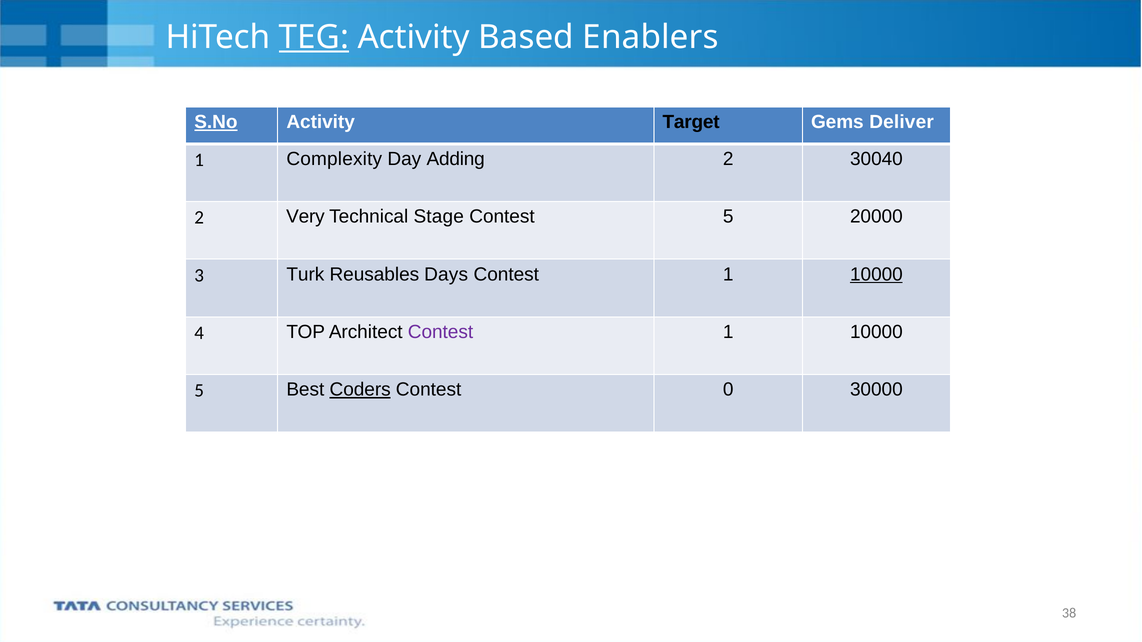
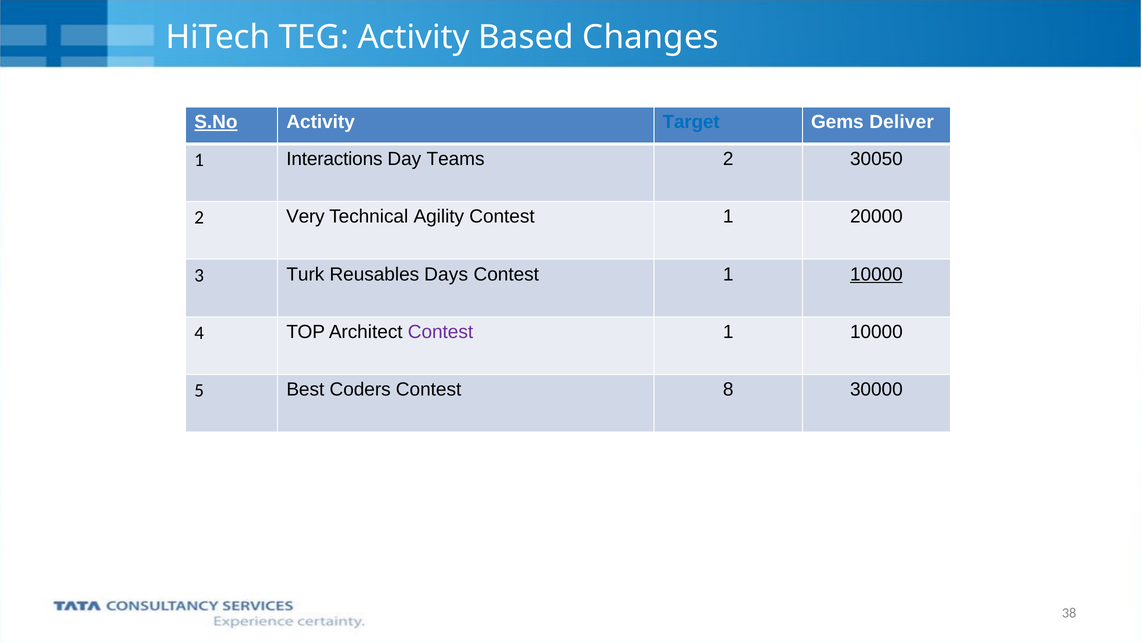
TEG underline: present -> none (314, 37)
Enablers: Enablers -> Changes (651, 37)
Target colour: black -> blue (691, 122)
Complexity: Complexity -> Interactions (334, 159)
Adding: Adding -> Teams (456, 159)
30040: 30040 -> 30050 (876, 159)
Stage: Stage -> Agility (439, 217)
5: 5 -> 1 (728, 217)
Coders underline: present -> none (360, 390)
0: 0 -> 8 (728, 390)
